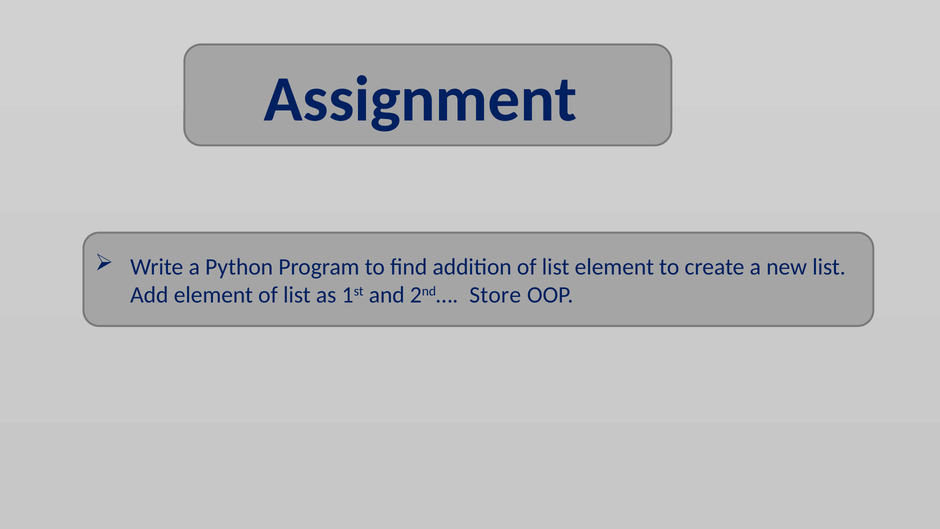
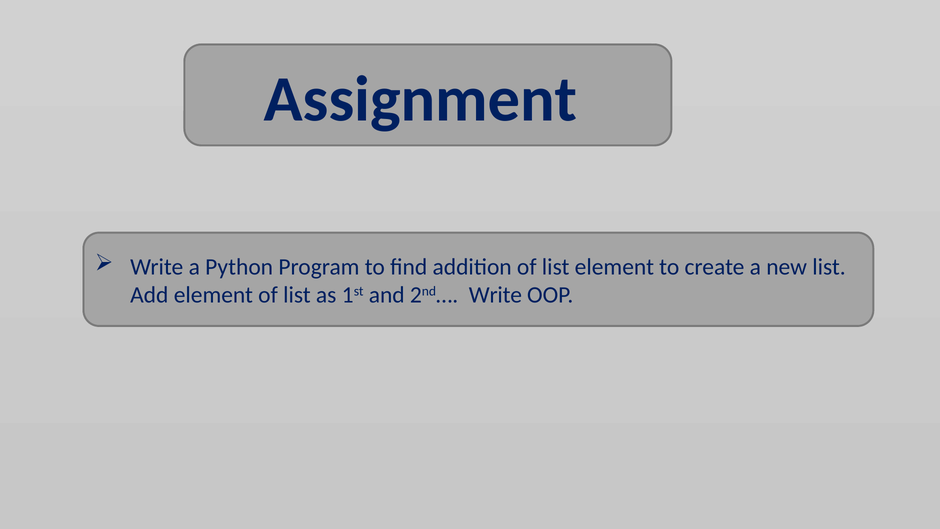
2nd… Store: Store -> Write (495, 295)
